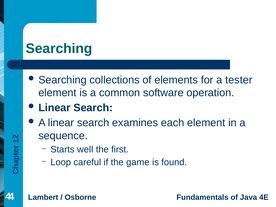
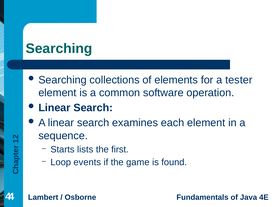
well: well -> lists (85, 149)
careful: careful -> events (87, 162)
